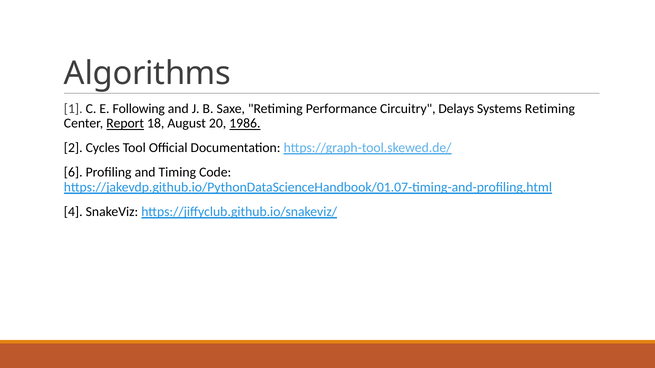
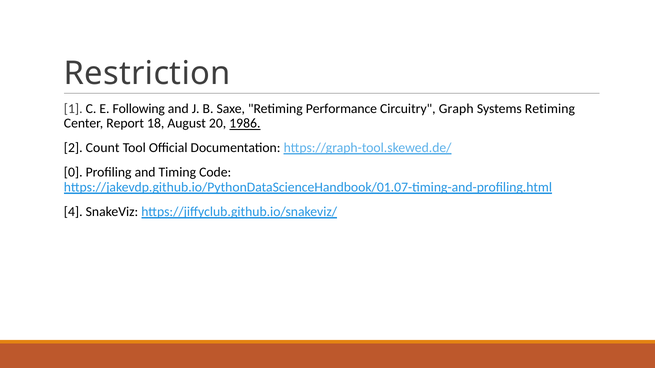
Algorithms: Algorithms -> Restriction (147, 73)
Delays: Delays -> Graph (456, 109)
Report underline: present -> none (125, 124)
Cycles: Cycles -> Count (103, 148)
6: 6 -> 0 (73, 173)
